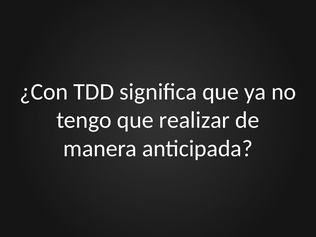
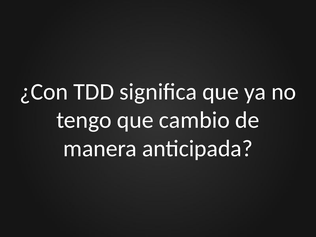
realizar: realizar -> cambio (194, 120)
